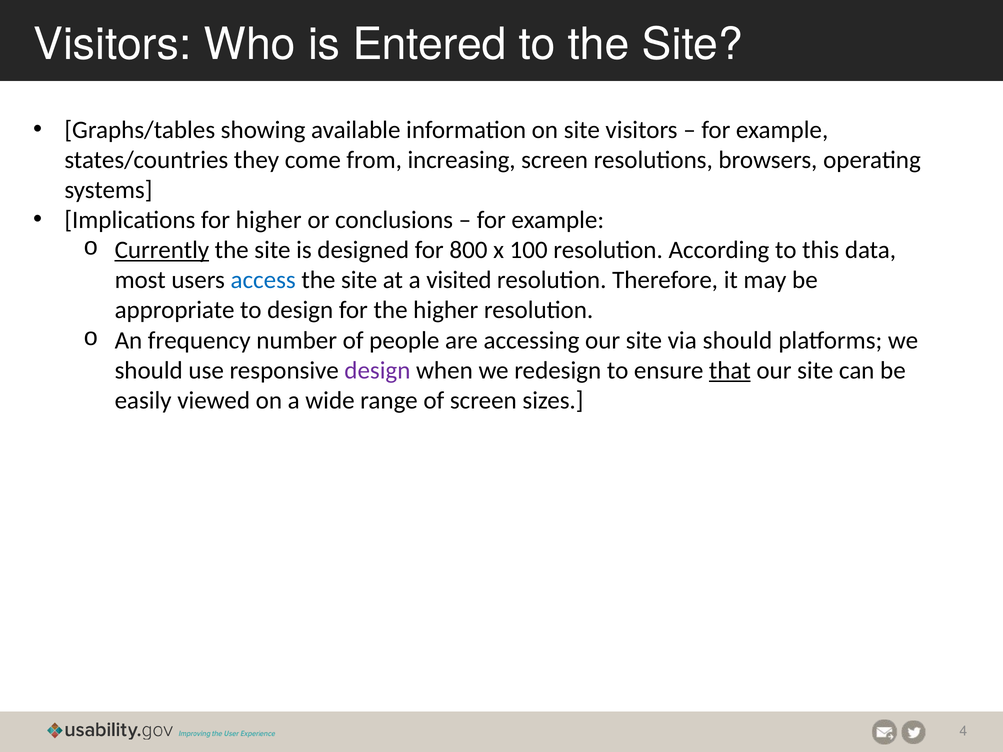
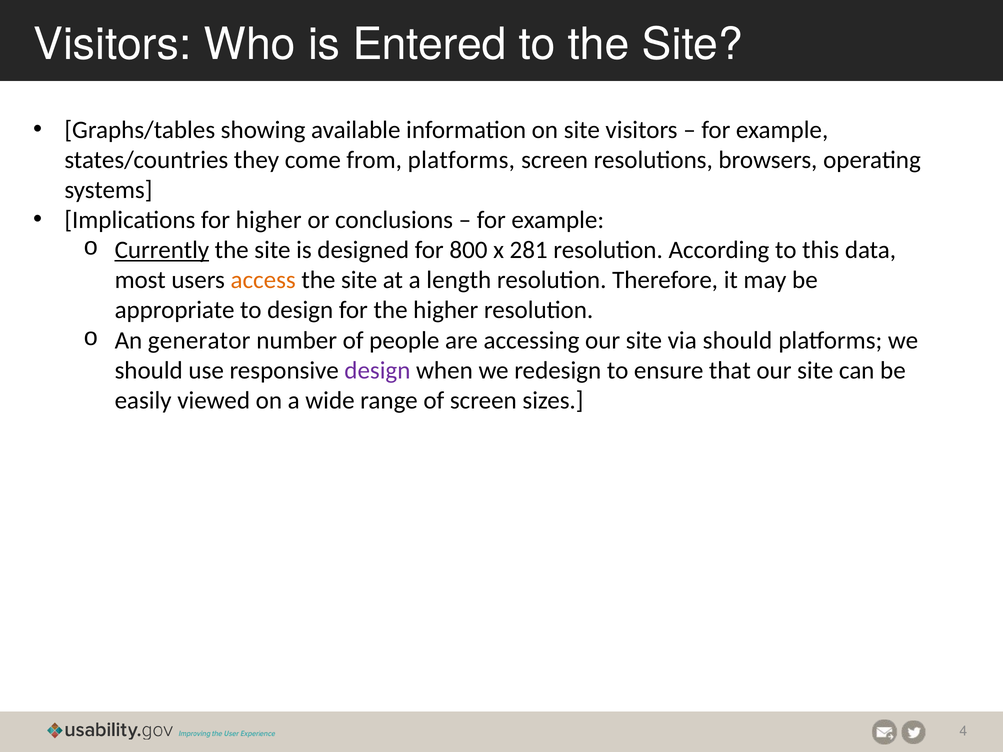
from increasing: increasing -> platforms (461, 160)
100: 100 -> 281 (529, 250)
access colour: blue -> orange (263, 280)
visited: visited -> length (459, 280)
frequency: frequency -> generator (199, 340)
that underline: present -> none (730, 370)
